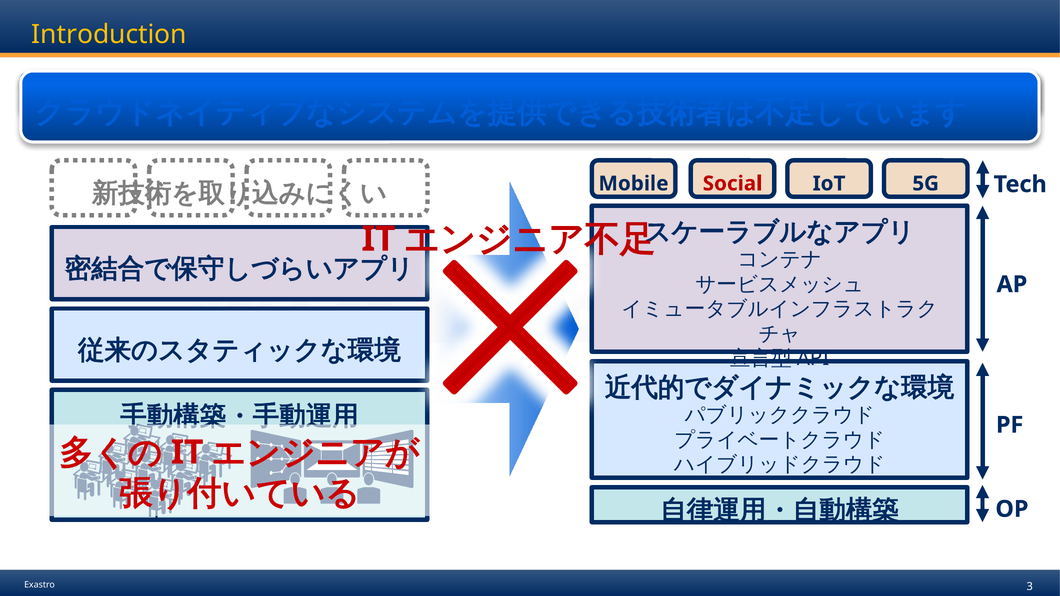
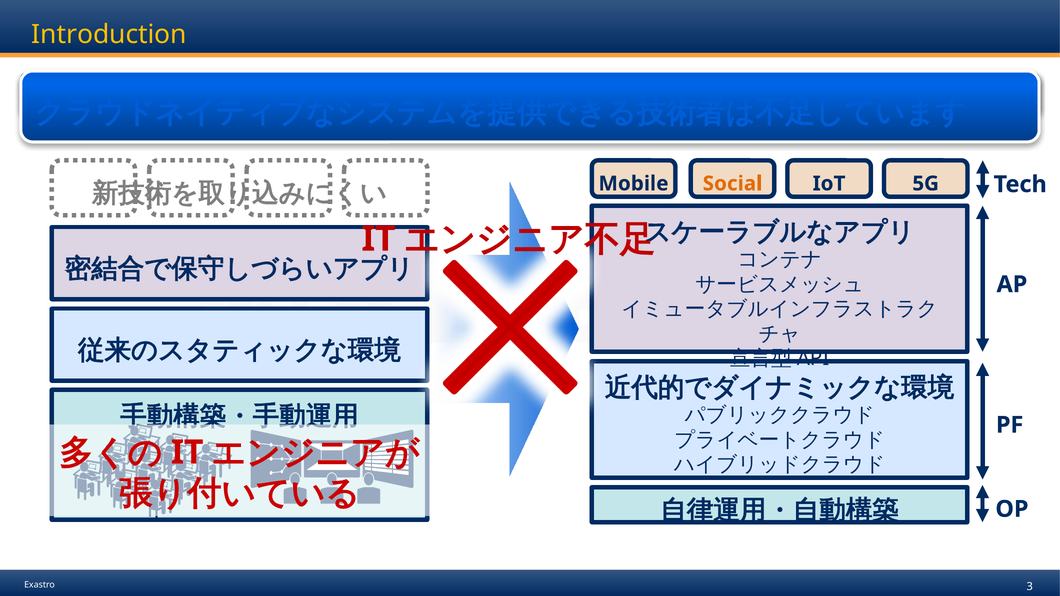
Social colour: red -> orange (733, 184)
